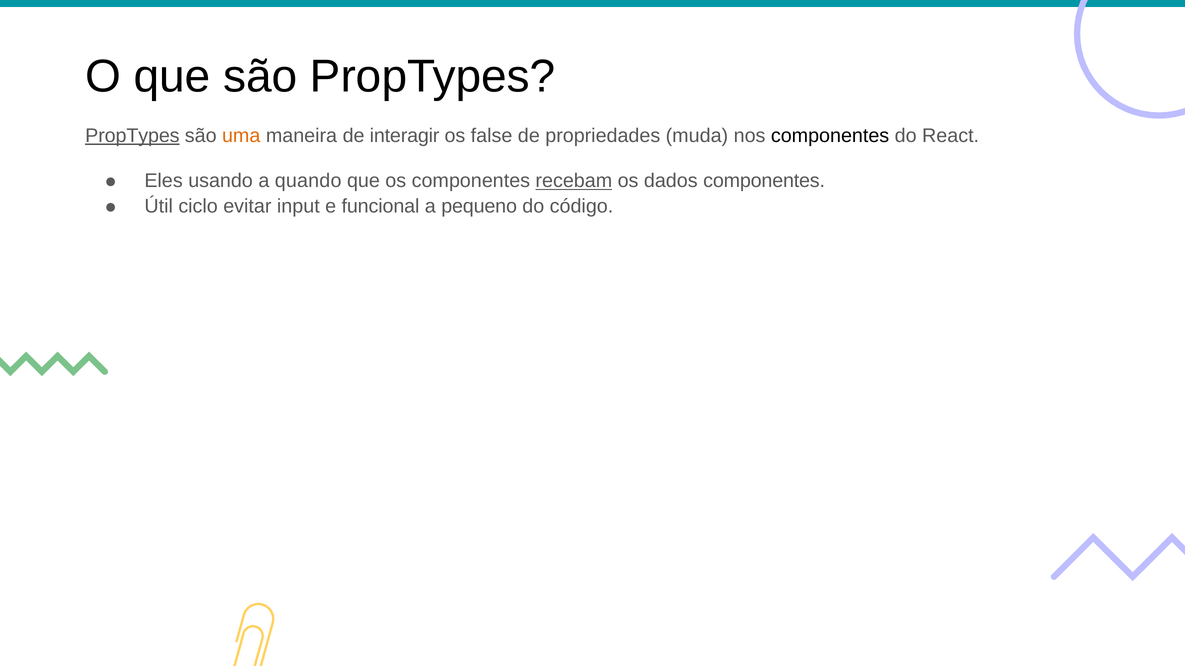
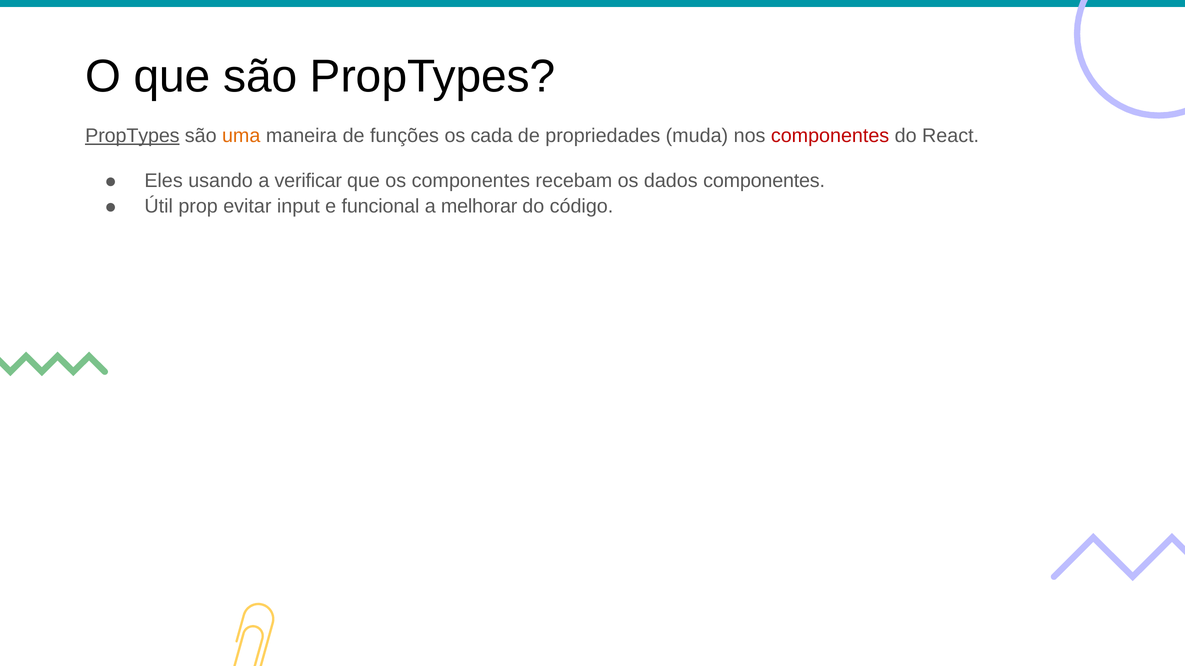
interagir: interagir -> funções (405, 136)
false: false -> cada (492, 136)
componentes colour: black -> red (830, 136)
quando: quando -> verificar (308, 181)
recebam underline: present -> none (574, 181)
ciclo: ciclo -> prop (198, 207)
pequeno: pequeno -> melhorar (479, 207)
